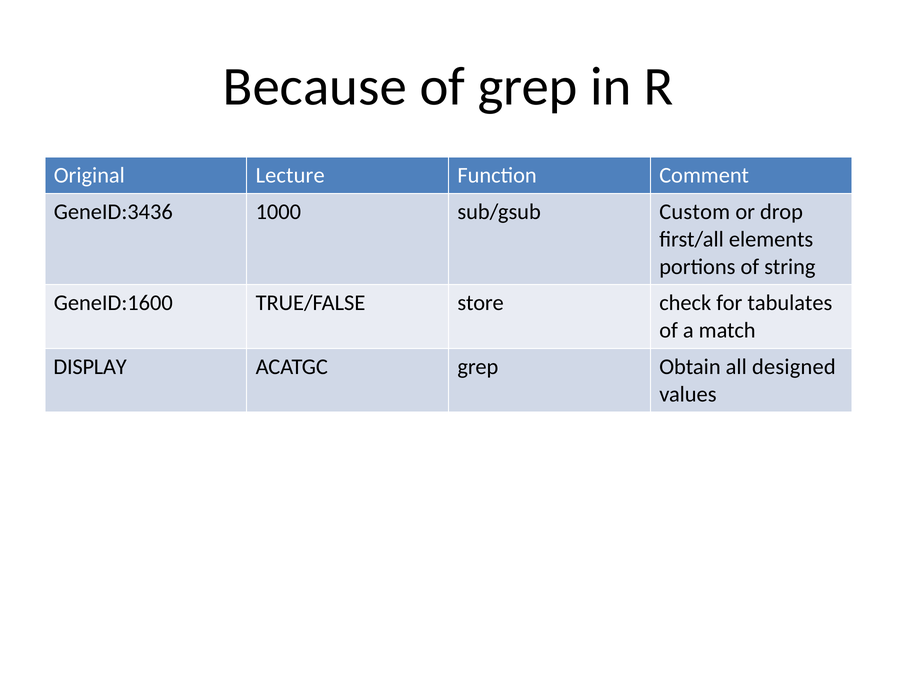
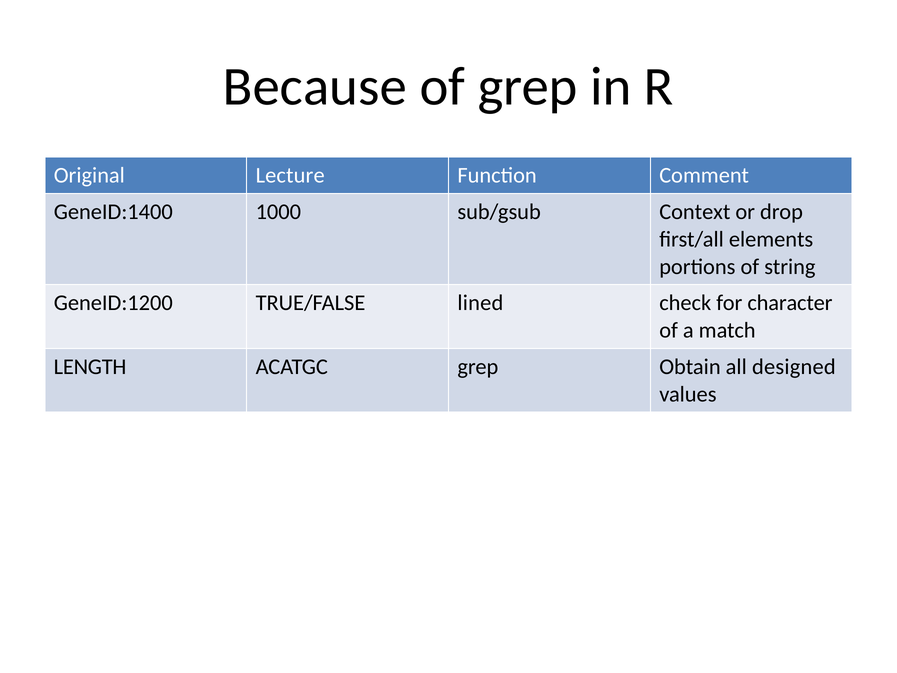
GeneID:3436: GeneID:3436 -> GeneID:1400 (113, 212)
Custom: Custom -> Context (695, 212)
GeneID:1600: GeneID:1600 -> GeneID:1200 (113, 303)
store: store -> lined (480, 303)
tabulates: tabulates -> character (790, 303)
DISPLAY: DISPLAY -> LENGTH (90, 367)
